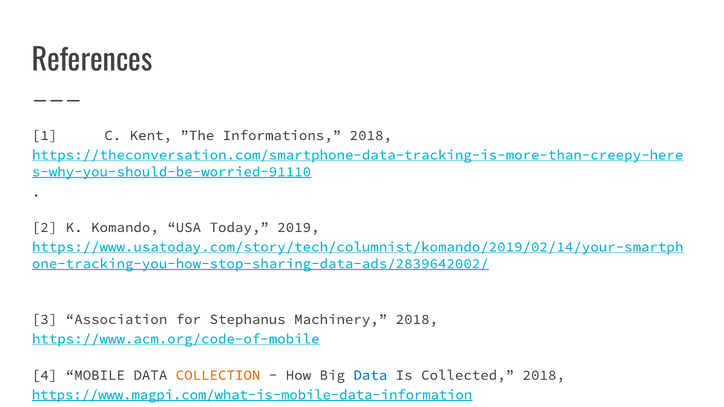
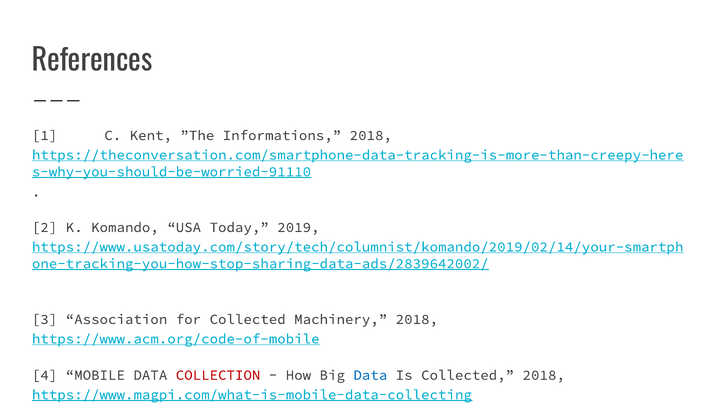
for Stephanus: Stephanus -> Collected (248, 320)
COLLECTION colour: orange -> red (218, 375)
https://www.magpi.com/what-is-mobile-data-information: https://www.magpi.com/what-is-mobile-data-information -> https://www.magpi.com/what-is-mobile-data-collecting (252, 395)
